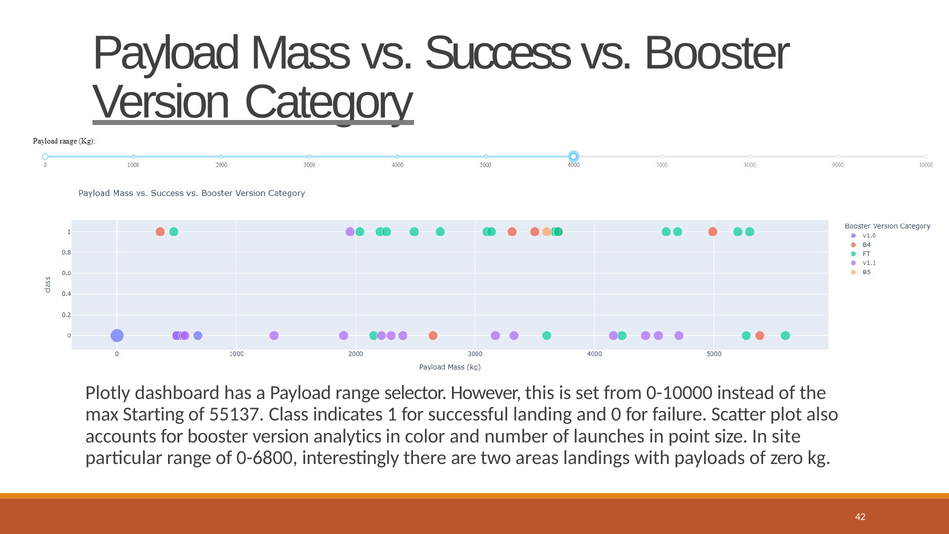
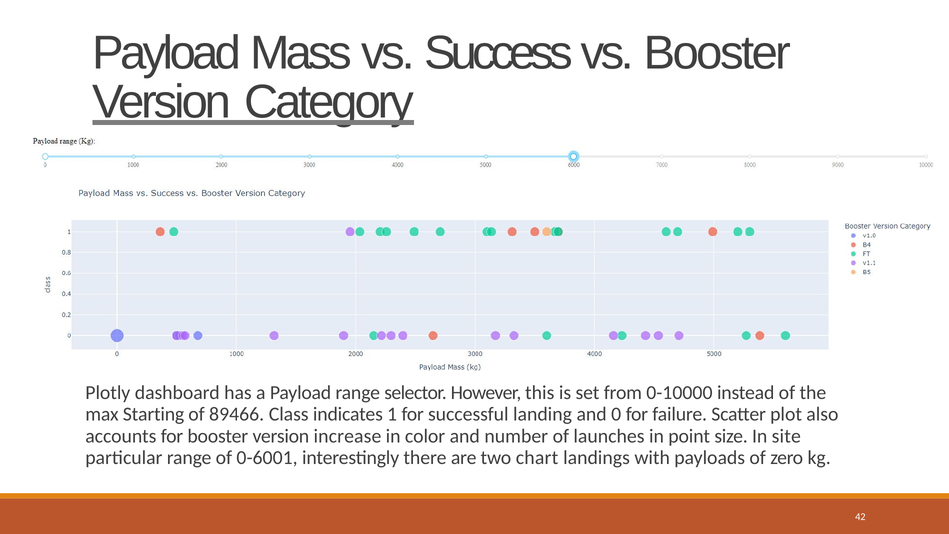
55137: 55137 -> 89466 (237, 414)
analytics: analytics -> increase (347, 436)
0-6800: 0-6800 -> 0-6001 (267, 458)
areas: areas -> chart (537, 458)
